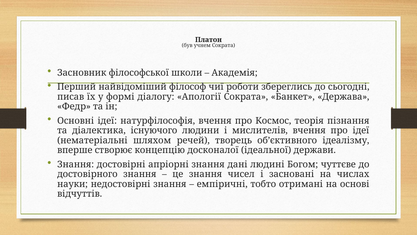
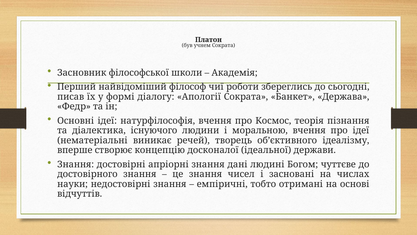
мислителів: мислителів -> моральною (260, 130)
шляхом: шляхом -> виникає (152, 140)
